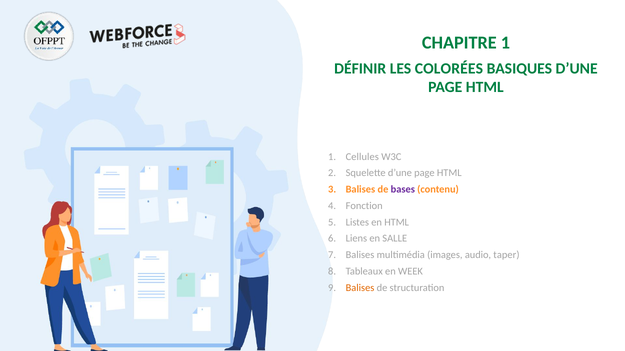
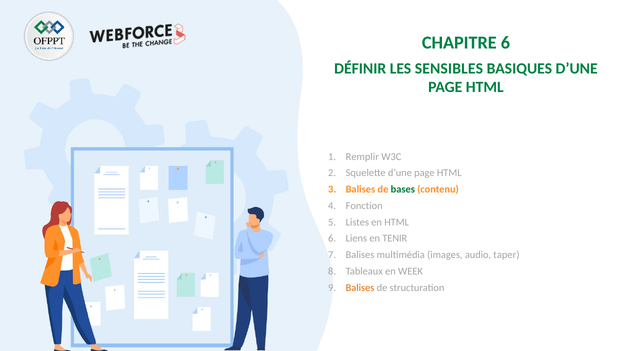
CHAPITRE 1: 1 -> 6 (505, 43)
COLORÉES: COLORÉES -> SENSIBLES (449, 69)
Cellules: Cellules -> Remplir (362, 157)
bases colour: purple -> green (403, 190)
SALLE: SALLE -> TENIR (395, 239)
